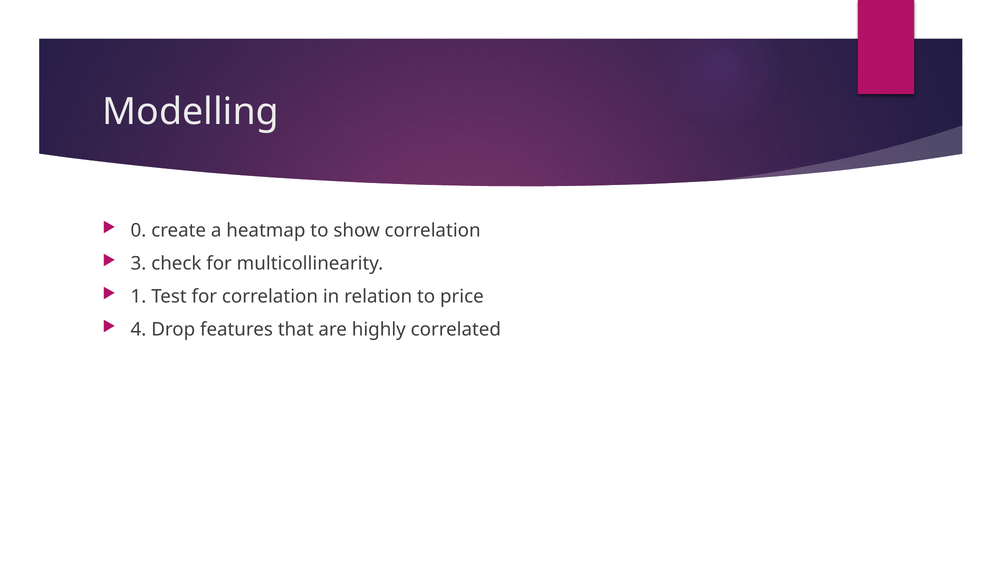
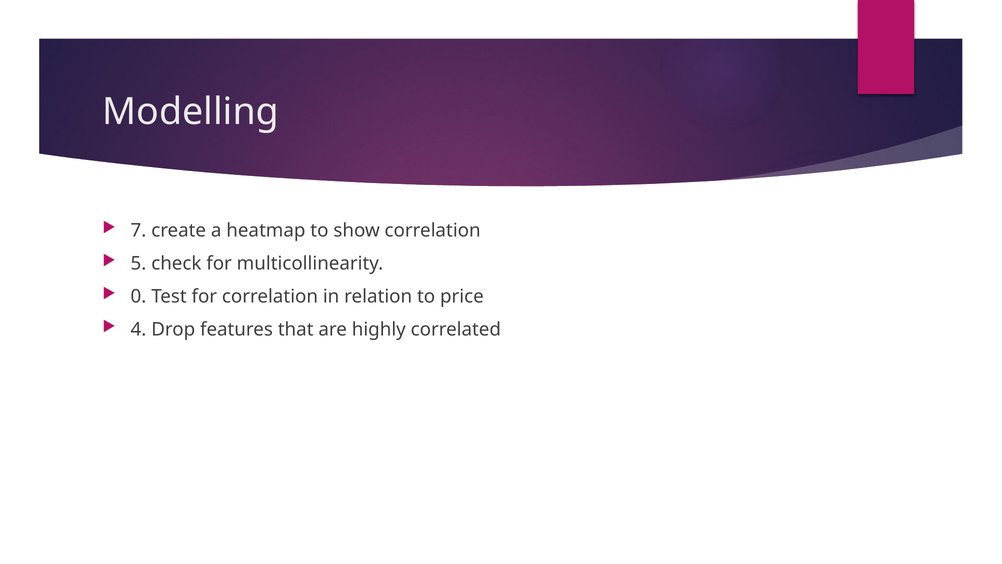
0: 0 -> 7 (138, 230)
3: 3 -> 5 (138, 263)
1: 1 -> 0 (138, 296)
